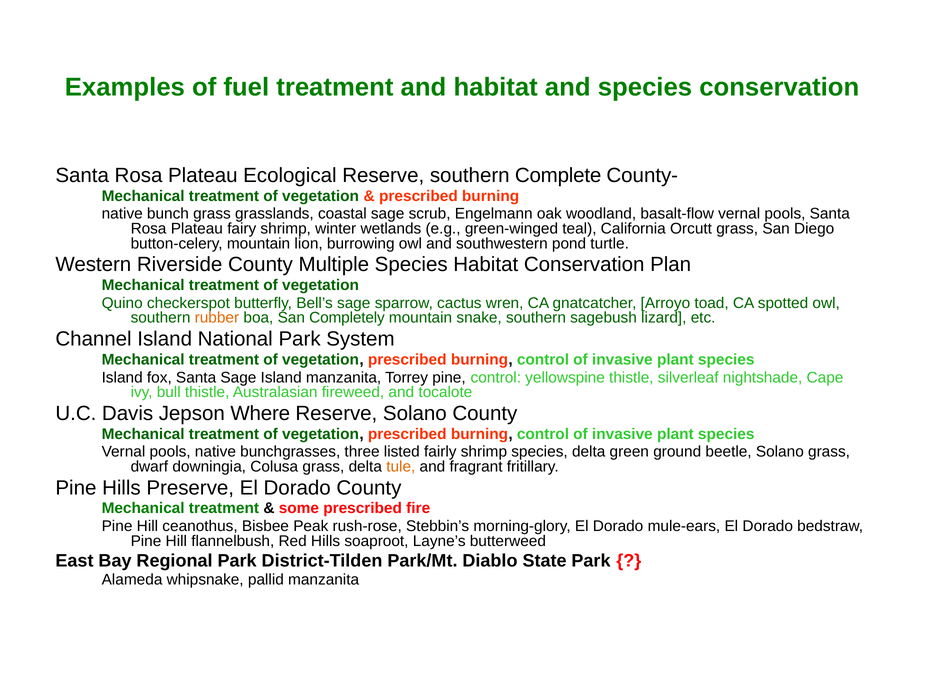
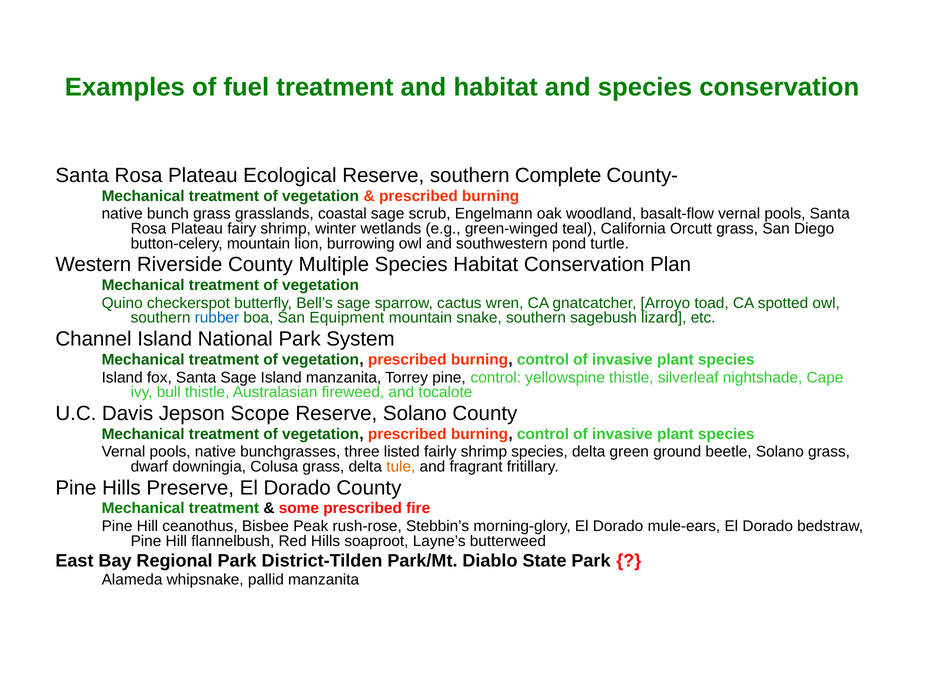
rubber colour: orange -> blue (217, 318)
Completely: Completely -> Equipment (347, 318)
Where: Where -> Scope (260, 413)
